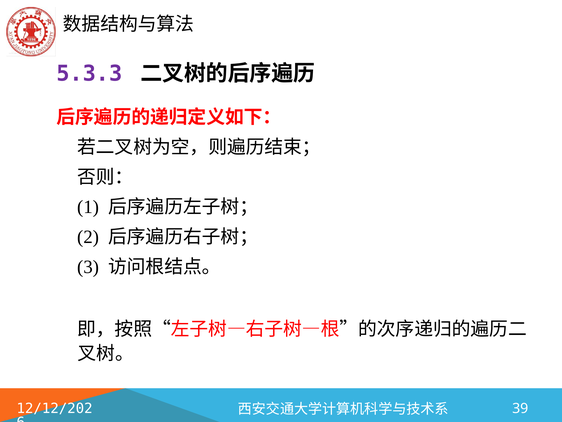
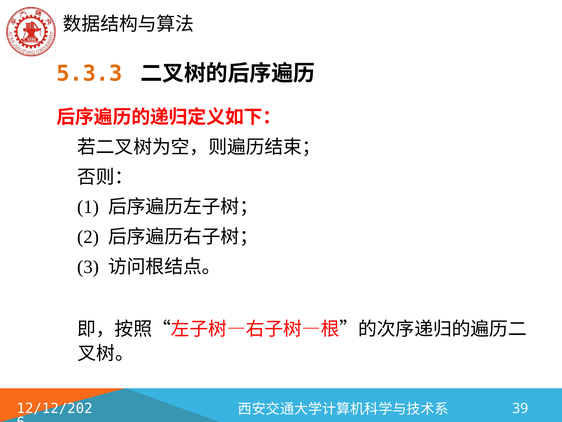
5.3.3 colour: purple -> orange (89, 73)
